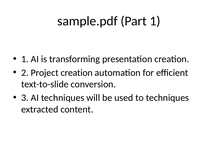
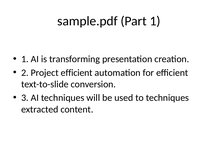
Project creation: creation -> efficient (77, 73)
